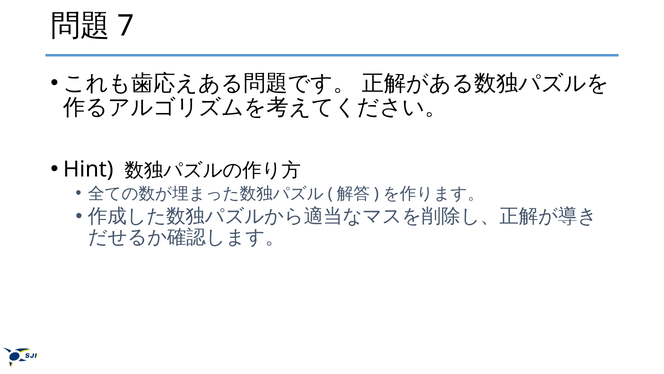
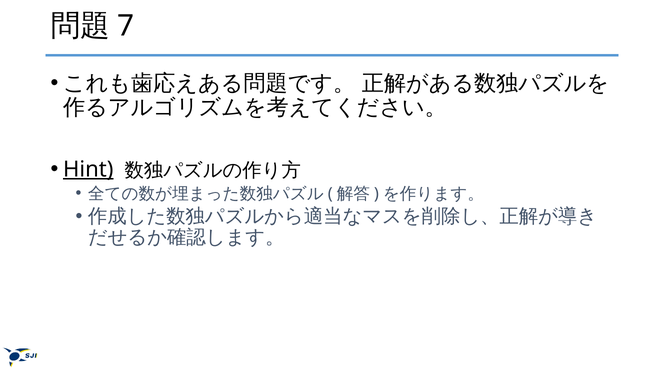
Hint underline: none -> present (88, 169)
